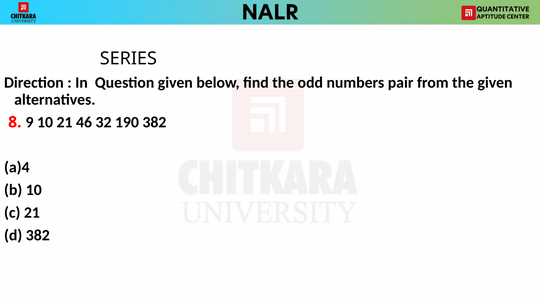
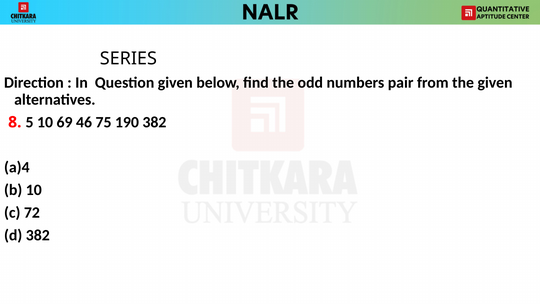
9: 9 -> 5 (30, 122)
10 21: 21 -> 69 (65, 122)
32: 32 -> 75 (104, 122)
c 21: 21 -> 72 (32, 212)
